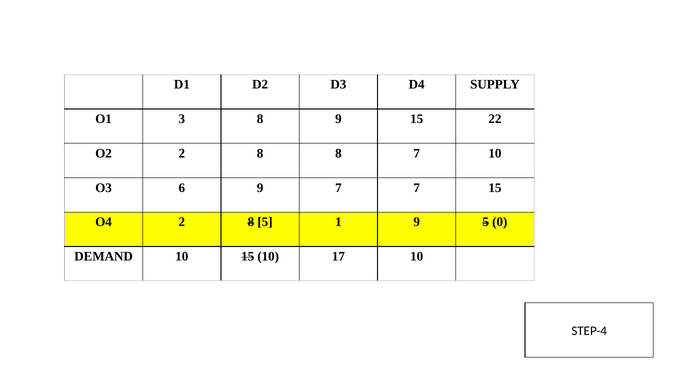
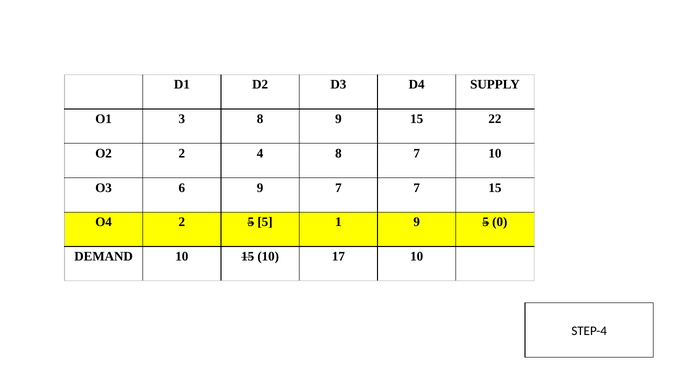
O2 2 8: 8 -> 4 (260, 153)
O4 2 8: 8 -> 5 (251, 222)
